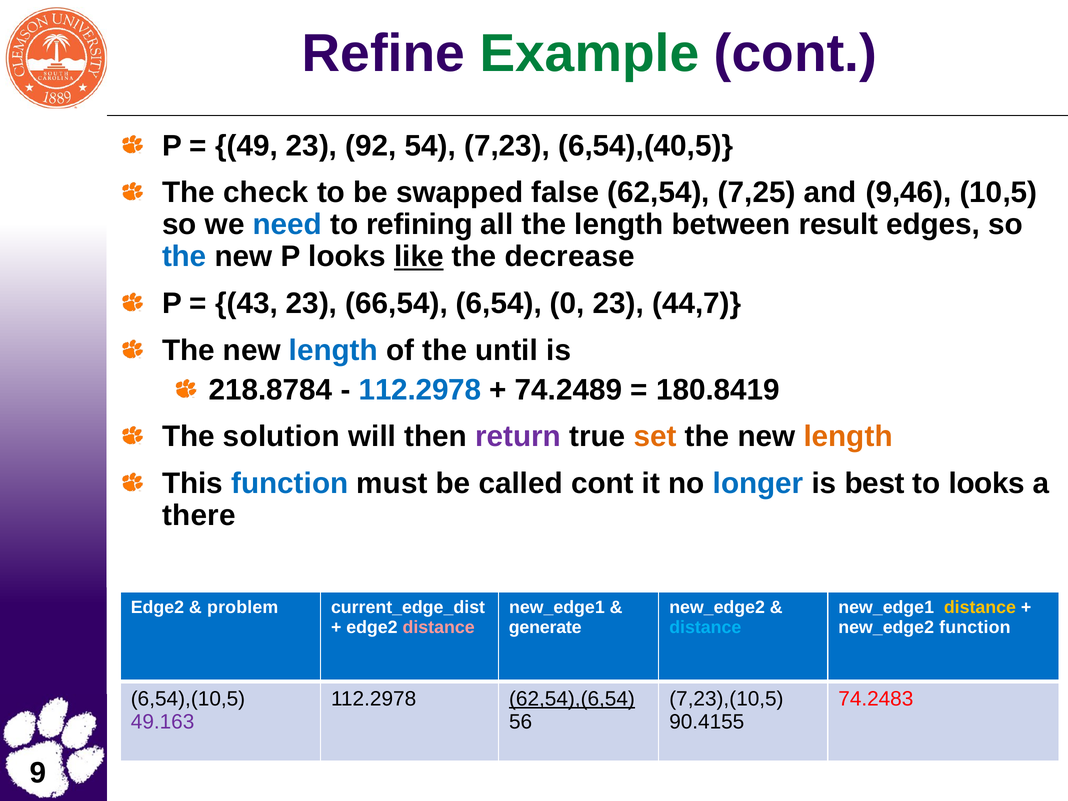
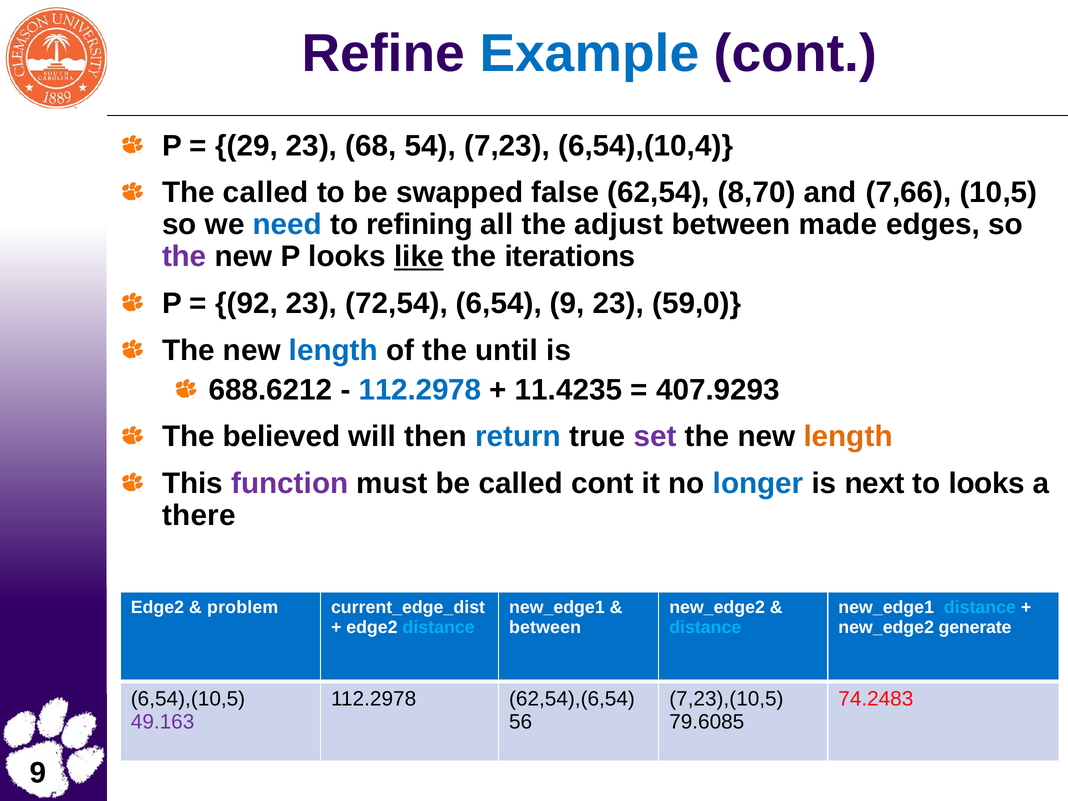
Example colour: green -> blue (589, 54)
49: 49 -> 29 (246, 146)
92: 92 -> 68 (371, 146)
6,54),(40,5: 6,54),(40,5 -> 6,54),(10,4 (646, 146)
The check: check -> called (266, 193)
7,25: 7,25 -> 8,70 (757, 193)
9,46: 9,46 -> 7,66 (908, 193)
the length: length -> adjust (619, 225)
result: result -> made (838, 225)
the colour: blue -> purple (184, 257)
decrease: decrease -> iterations (570, 257)
43: 43 -> 92 (246, 304)
66,54: 66,54 -> 72,54 (397, 304)
6,54 0: 0 -> 9 (567, 304)
44,7: 44,7 -> 59,0 (697, 304)
218.8784: 218.8784 -> 688.6212 (271, 390)
74.2489: 74.2489 -> 11.4235 (569, 390)
180.8419: 180.8419 -> 407.9293 (718, 390)
solution: solution -> believed (282, 437)
return colour: purple -> blue (518, 437)
set colour: orange -> purple (655, 437)
function colour: blue -> purple (290, 484)
best: best -> next (875, 484)
distance colour: yellow -> light blue (980, 607)
distance colour: pink -> light blue (439, 627)
generate: generate -> between (545, 627)
function: function -> generate (975, 627)
62,54),(6,54 underline: present -> none (572, 699)
90.4155: 90.4155 -> 79.6085 (707, 722)
